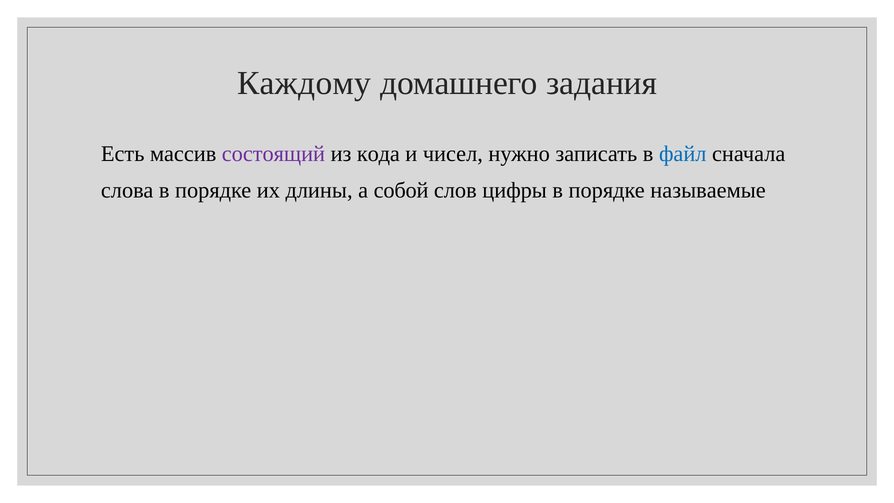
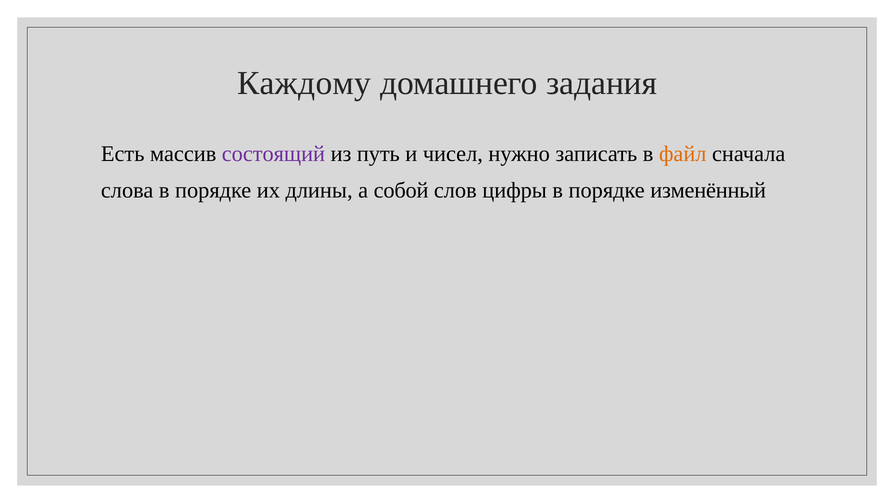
кода: кода -> путь (378, 154)
файл colour: blue -> orange (683, 154)
называемые: называемые -> изменённый (708, 190)
